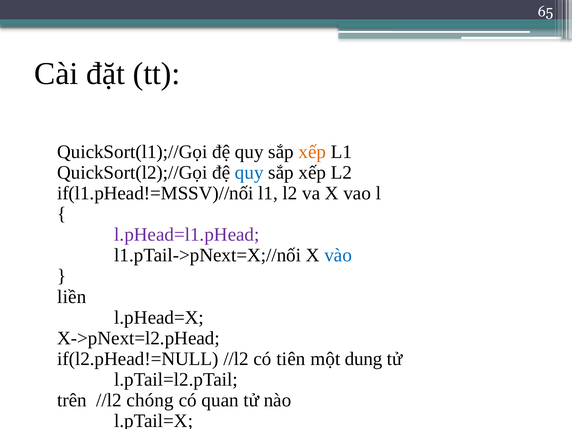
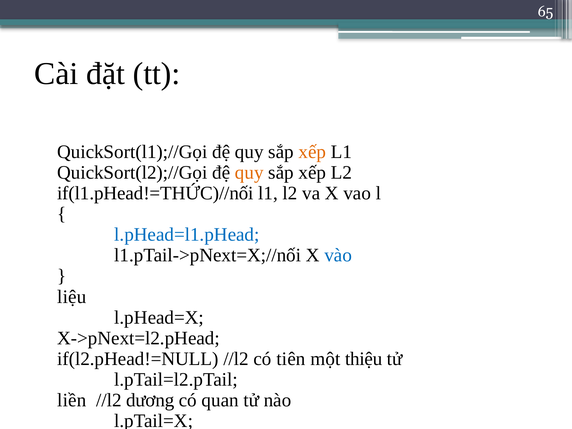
quy colour: blue -> orange (249, 173)
if(l1.pHead!=MSSV)//nối: if(l1.pHead!=MSSV)//nối -> if(l1.pHead!=THỨC)//nối (155, 193)
l.pHead=l1.pHead colour: purple -> blue (187, 235)
liền: liền -> liệu (72, 297)
dung: dung -> thiệu (364, 359)
trên: trên -> liền (72, 400)
chóng: chóng -> dương (150, 400)
